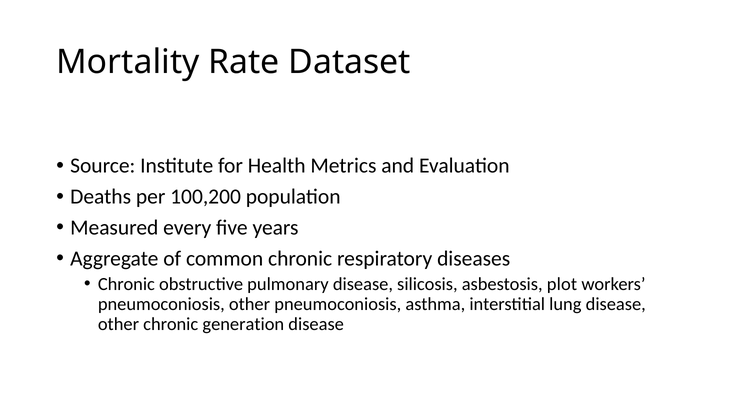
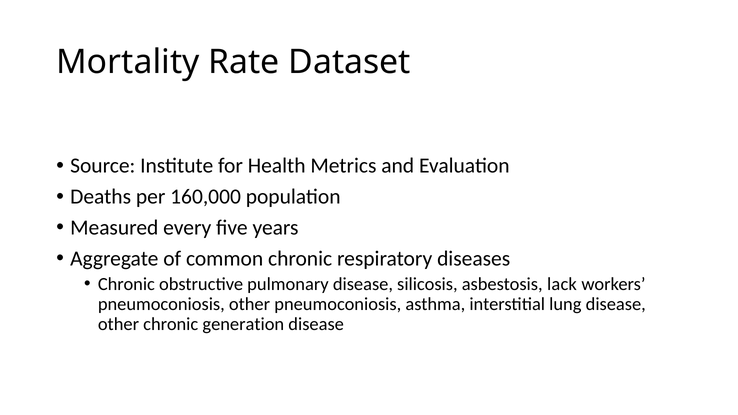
100,200: 100,200 -> 160,000 (206, 197)
plot: plot -> lack (562, 284)
